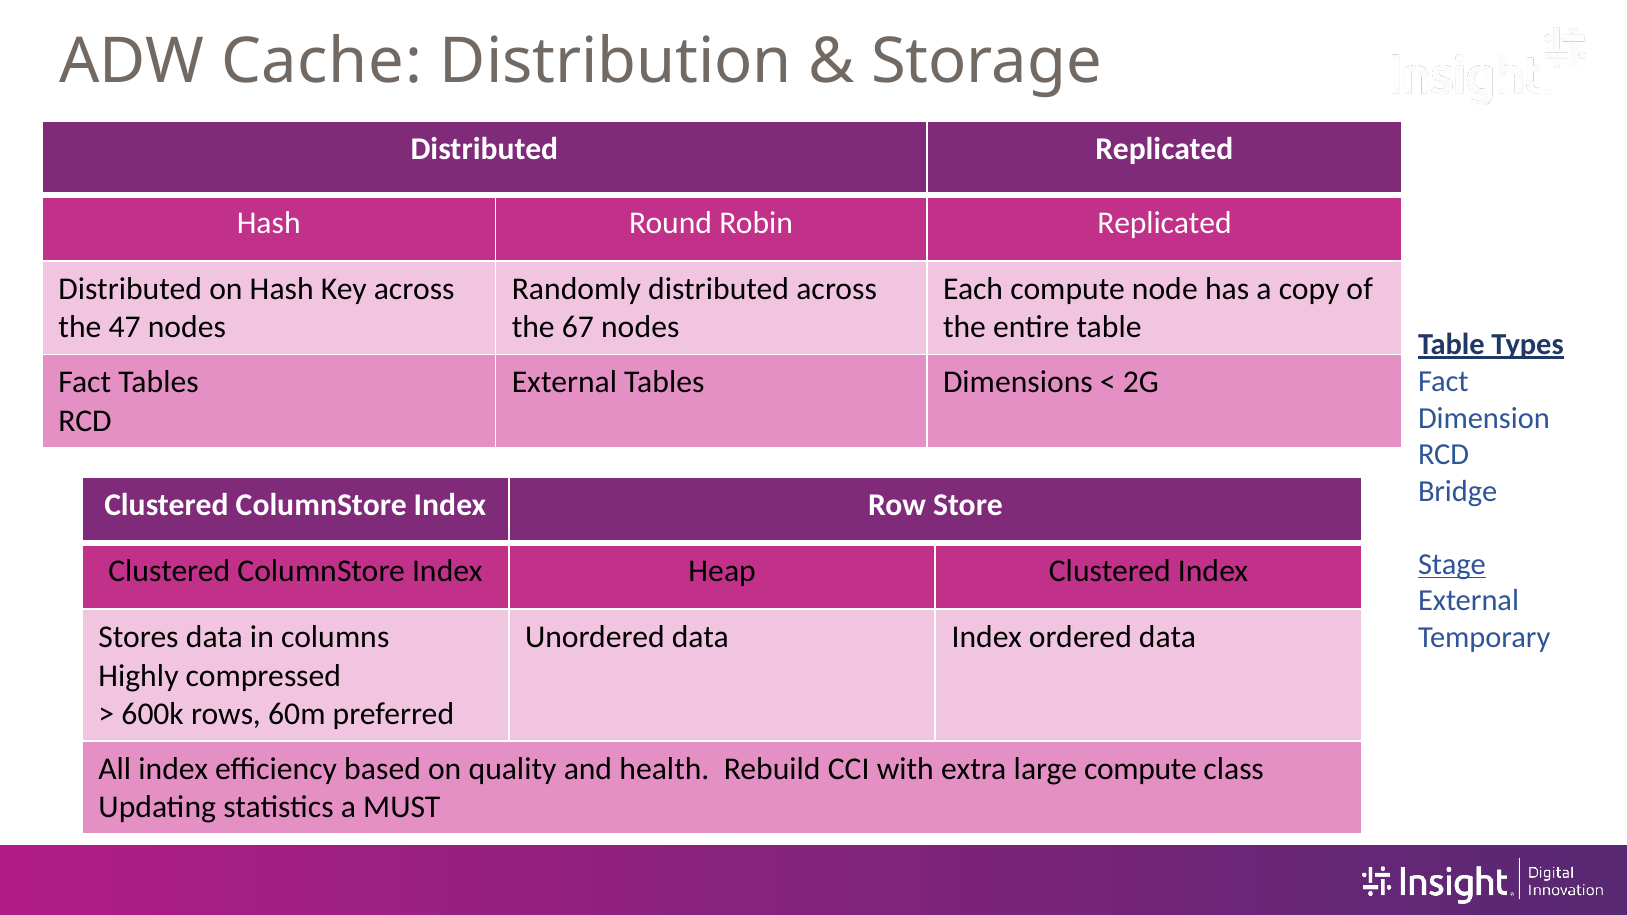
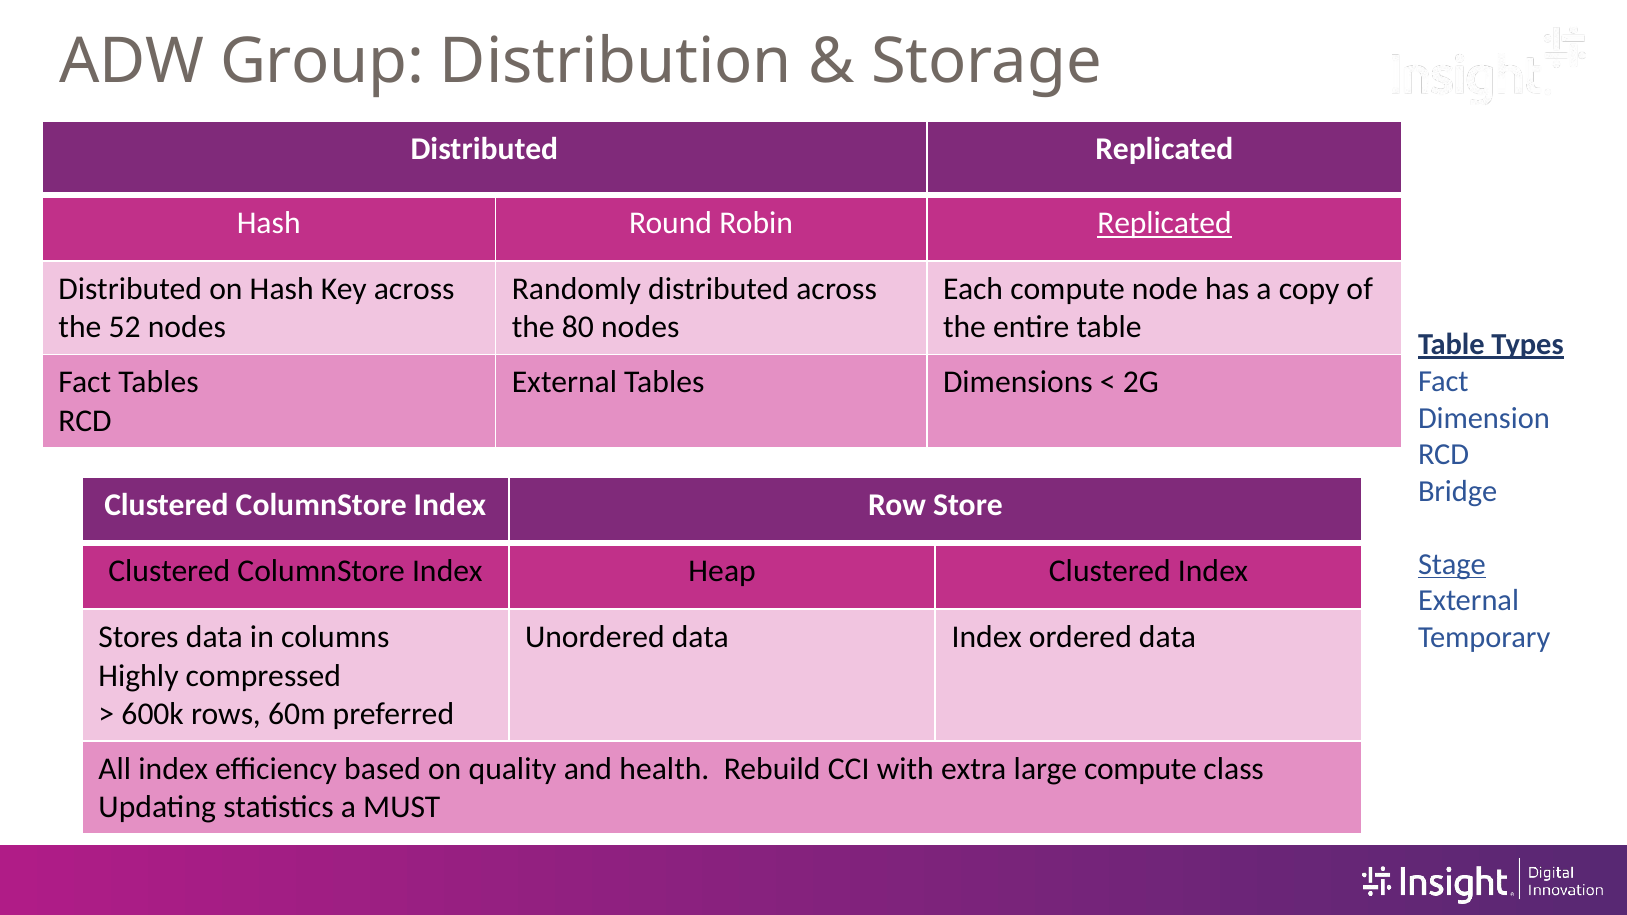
Cache: Cache -> Group (322, 61)
Replicated underline: none -> present (1164, 223)
47: 47 -> 52 (125, 328)
67: 67 -> 80 (578, 328)
